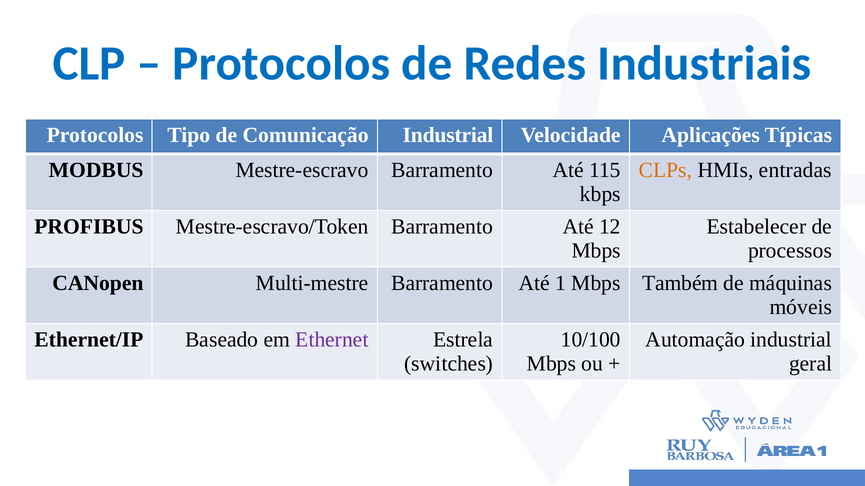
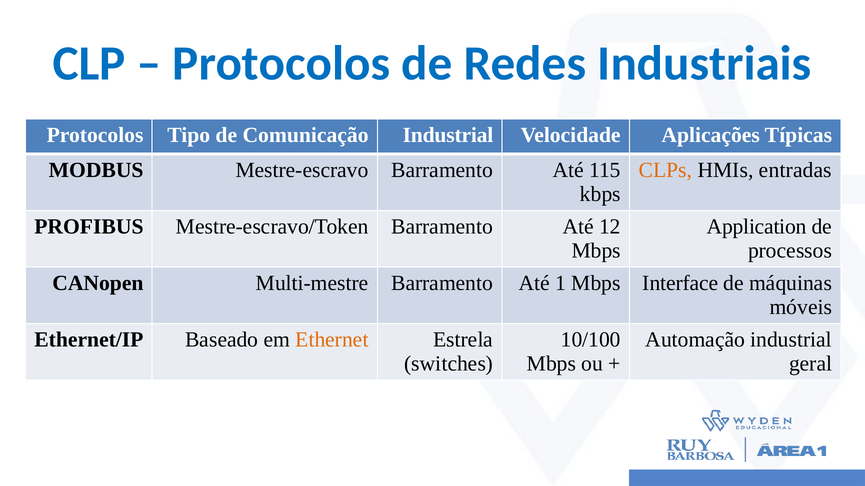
Estabelecer: Estabelecer -> Application (757, 227)
Também: Também -> Interface (680, 284)
Ethernet colour: purple -> orange (332, 340)
